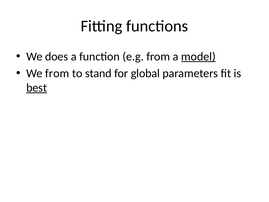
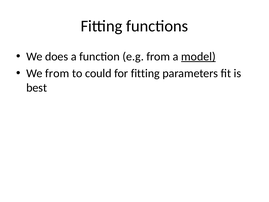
stand: stand -> could (98, 73)
for global: global -> fitting (145, 73)
best underline: present -> none (37, 88)
